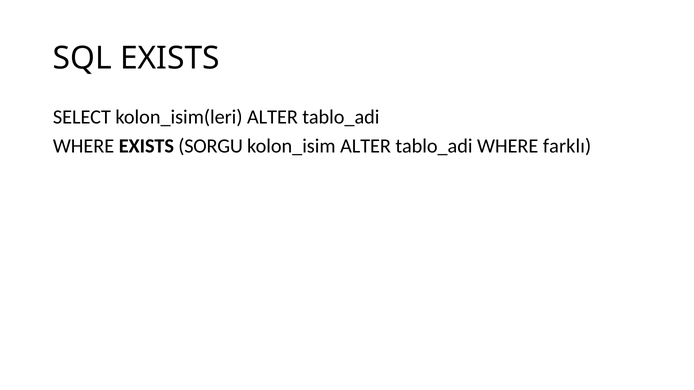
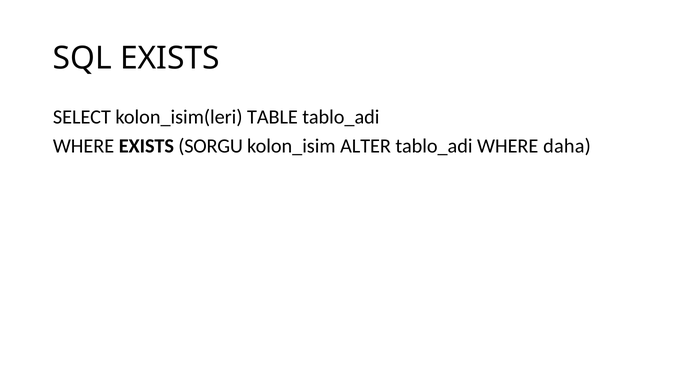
kolon_isim(leri ALTER: ALTER -> TABLE (272, 117)
farklı: farklı -> daha (567, 146)
